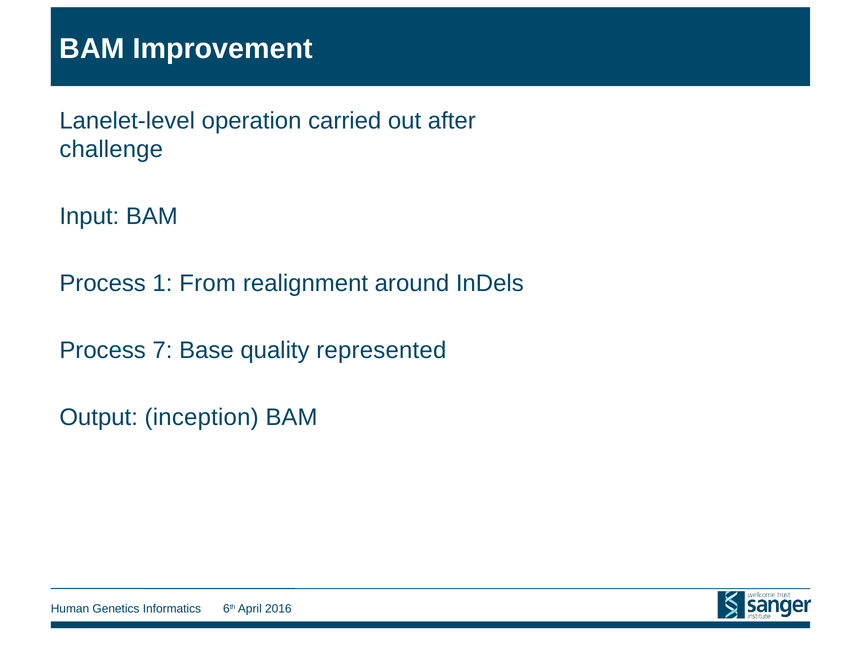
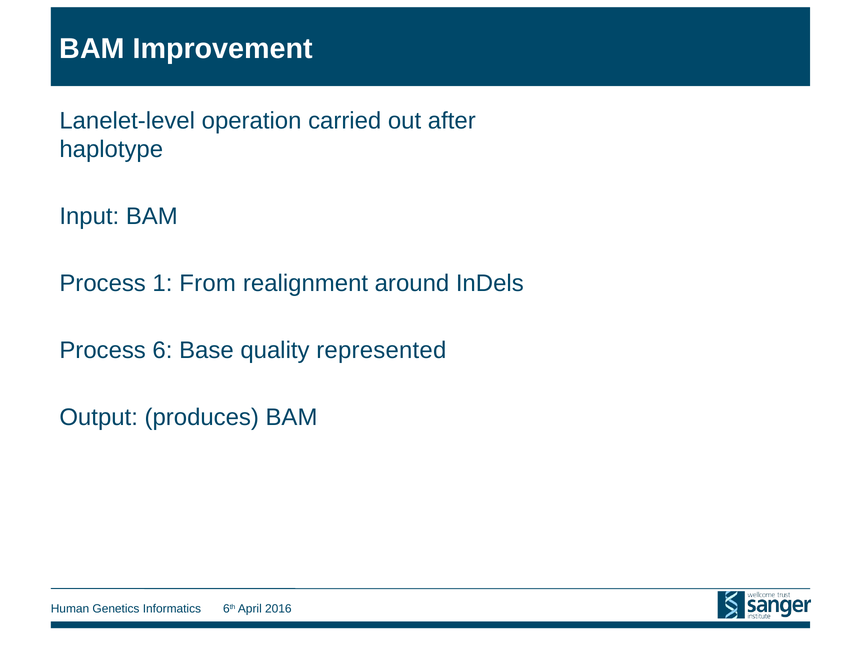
challenge: challenge -> haplotype (111, 149)
7: 7 -> 6 (162, 350)
inception: inception -> produces (202, 417)
